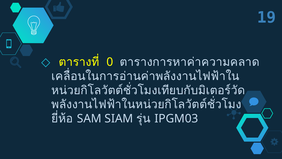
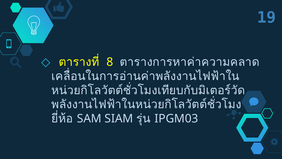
0: 0 -> 8 (110, 62)
